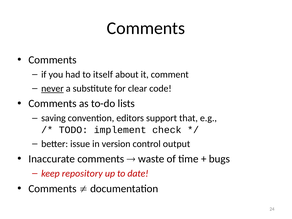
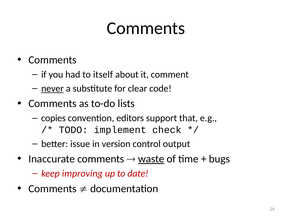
saving: saving -> copies (53, 118)
waste underline: none -> present (151, 159)
repository: repository -> improving (82, 174)
